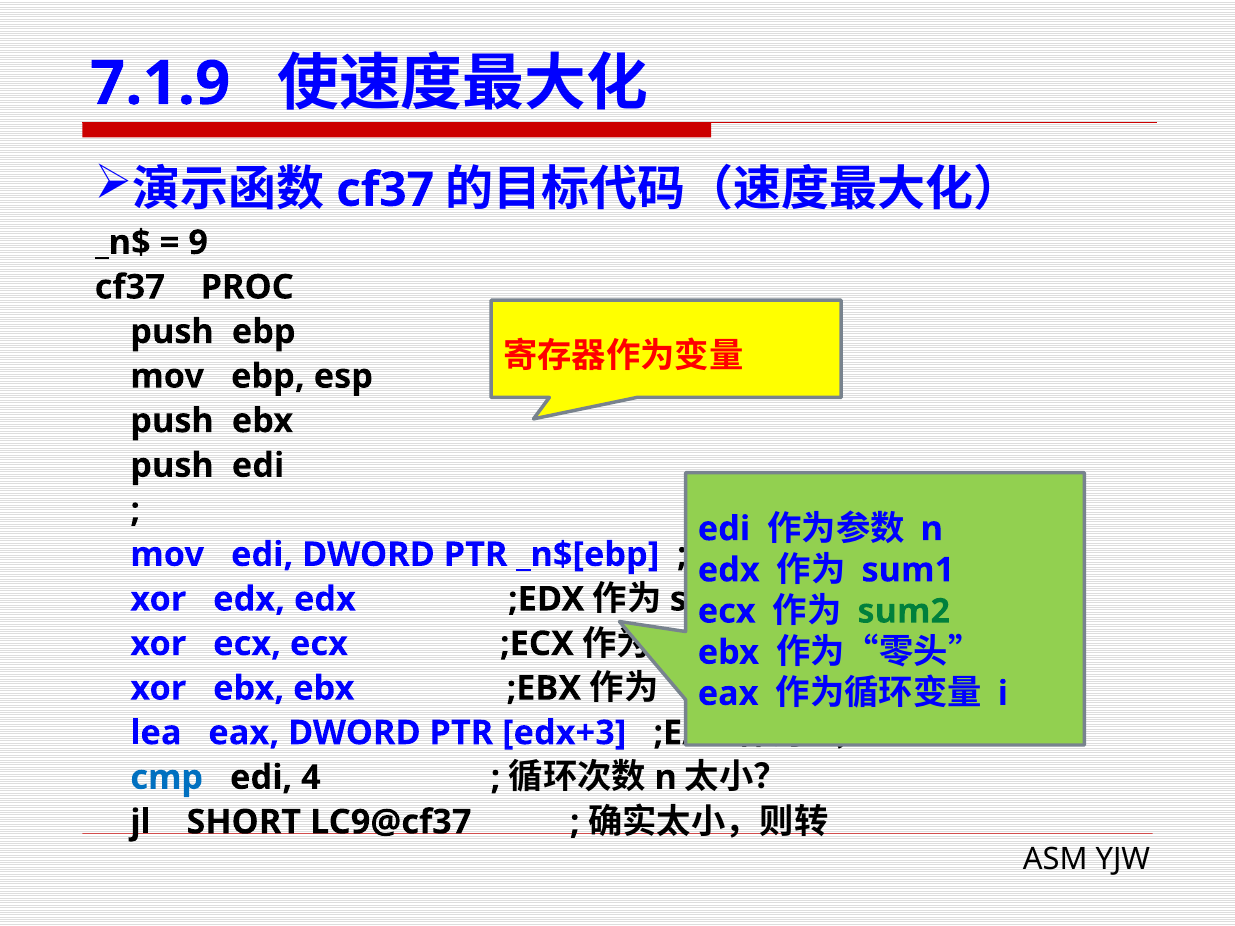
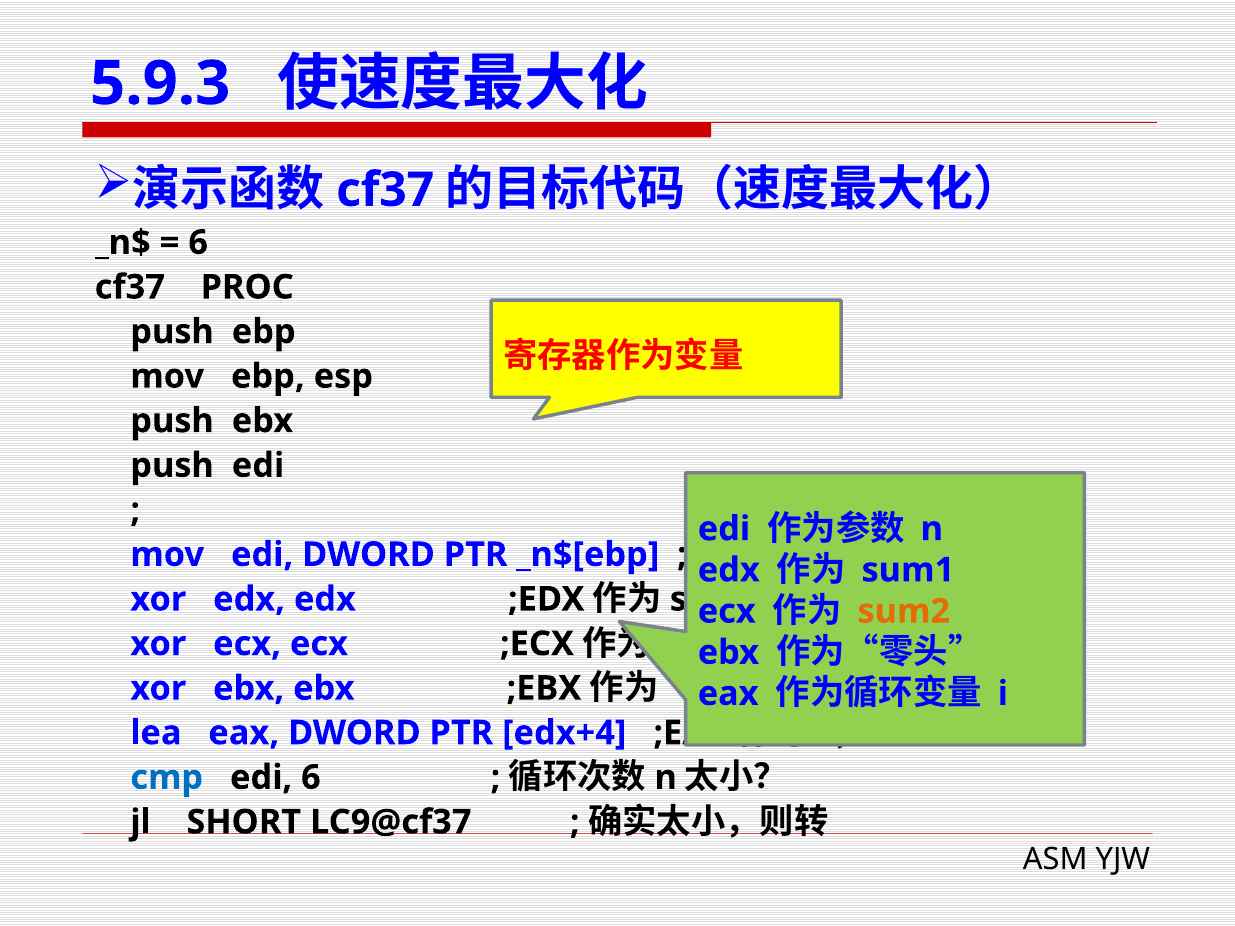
7.1.9: 7.1.9 -> 5.9.3 (160, 84)
9: 9 -> 6 (198, 243)
sum2 colour: green -> orange (904, 611)
edx+3: edx+3 -> edx+4 (564, 733)
edi 4: 4 -> 6 (311, 778)
